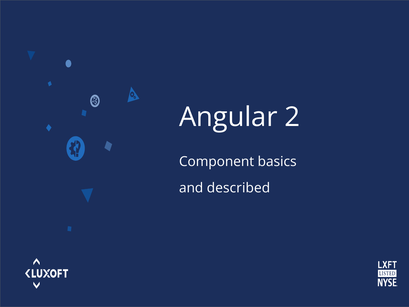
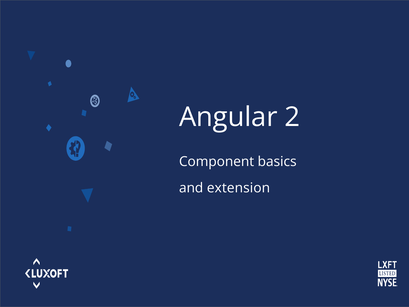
described: described -> extension (238, 188)
